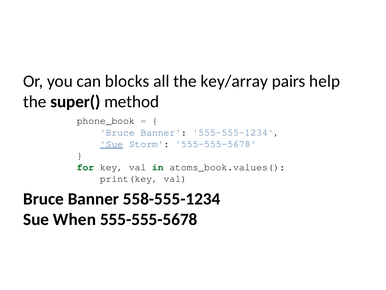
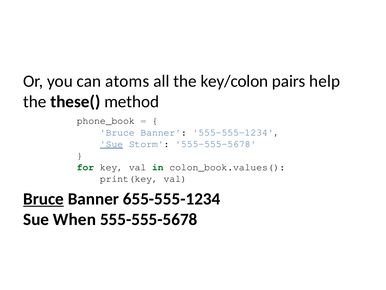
blocks: blocks -> atoms (127, 81)
key/array: key/array -> key/colon (234, 81)
super(: super( -> these( (75, 102)
atoms_book.values(: atoms_book.values( -> colon_book.values( (227, 167)
Bruce underline: none -> present (44, 199)
558-555-1234: 558-555-1234 -> 655-555-1234 (172, 199)
